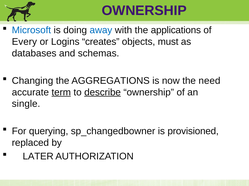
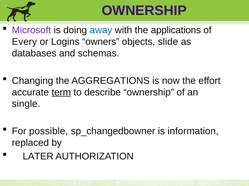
Microsoft colour: blue -> purple (31, 30)
creates: creates -> owners (101, 42)
must: must -> slide (168, 42)
need: need -> effort (210, 81)
describe underline: present -> none (103, 93)
querying: querying -> possible (49, 132)
provisioned: provisioned -> information (193, 132)
